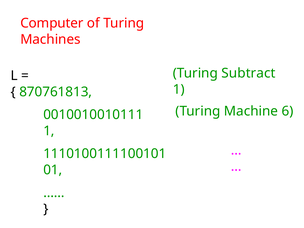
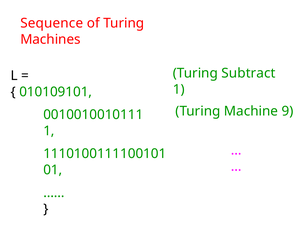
Computer: Computer -> Sequence (52, 23)
870761813: 870761813 -> 010109101 (56, 92)
6: 6 -> 9 (287, 111)
